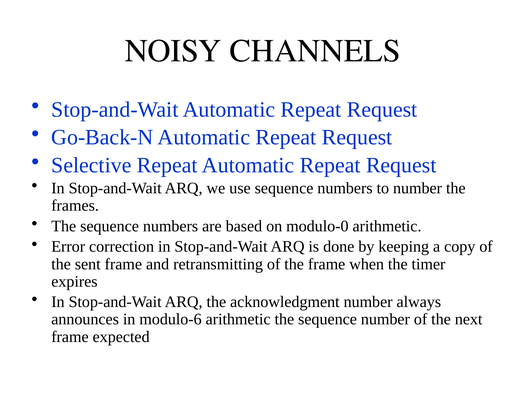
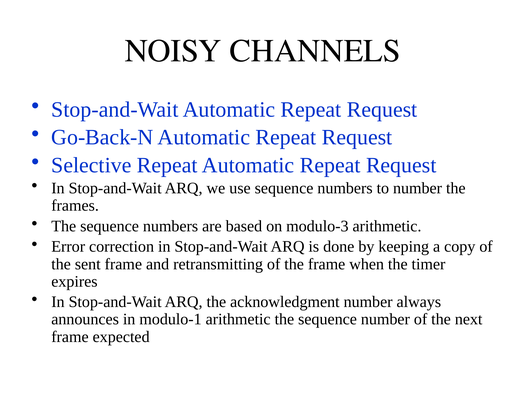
modulo-0: modulo-0 -> modulo-3 (317, 226)
modulo-6: modulo-6 -> modulo-1 (171, 319)
